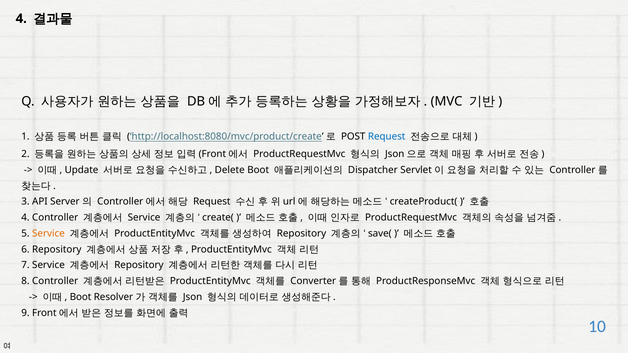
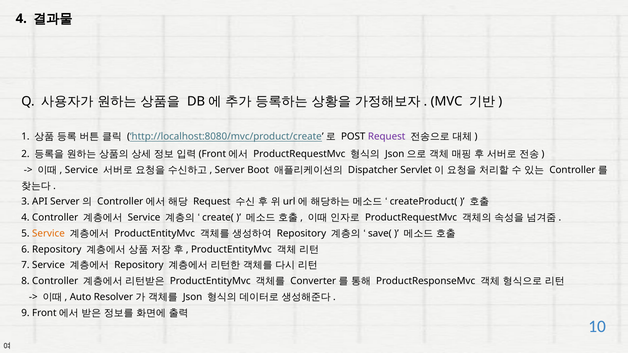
Request colour: blue -> purple (387, 137)
Update: Update -> Service (81, 170)
Delete: Delete -> Server (230, 170)
Boot: Boot -> Auto (81, 297)
